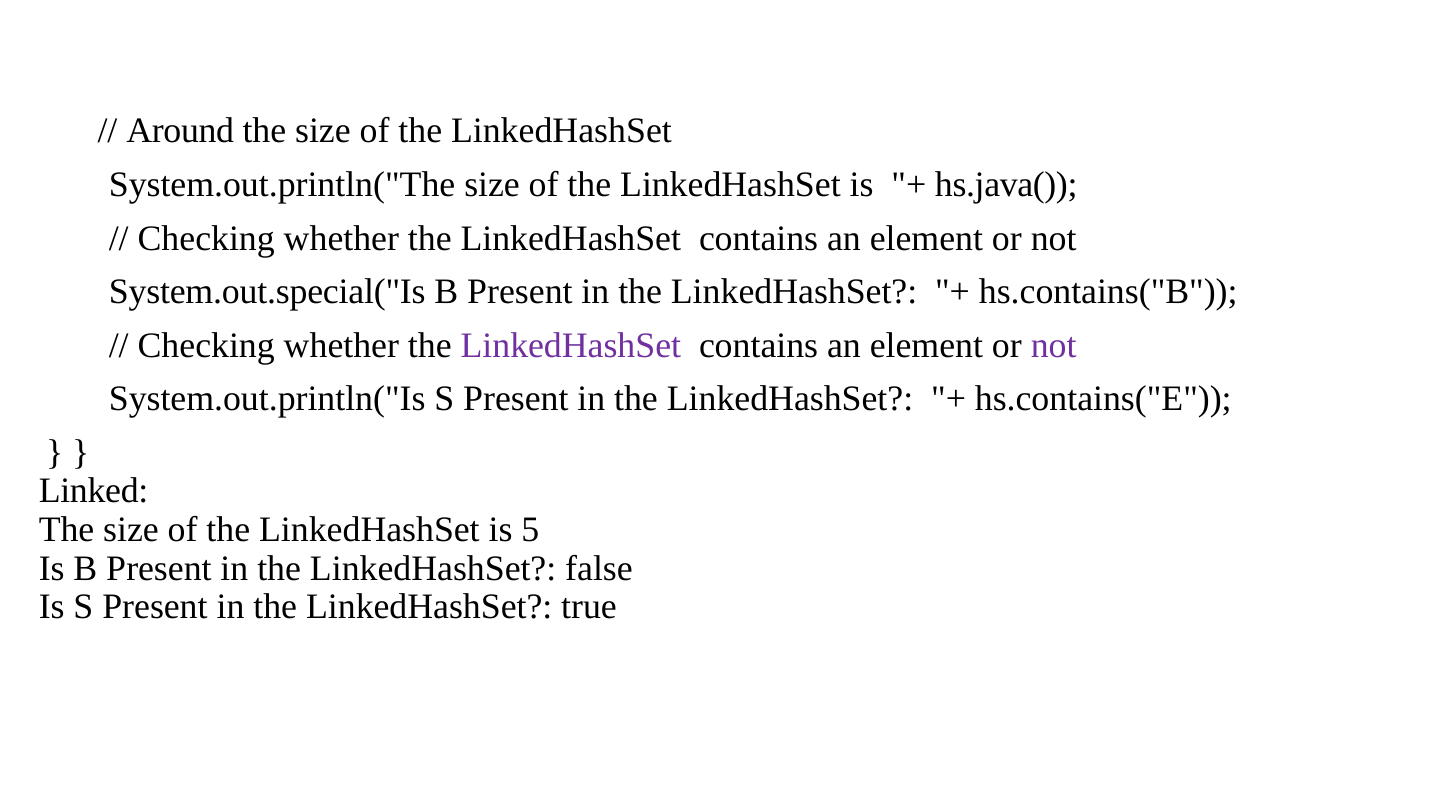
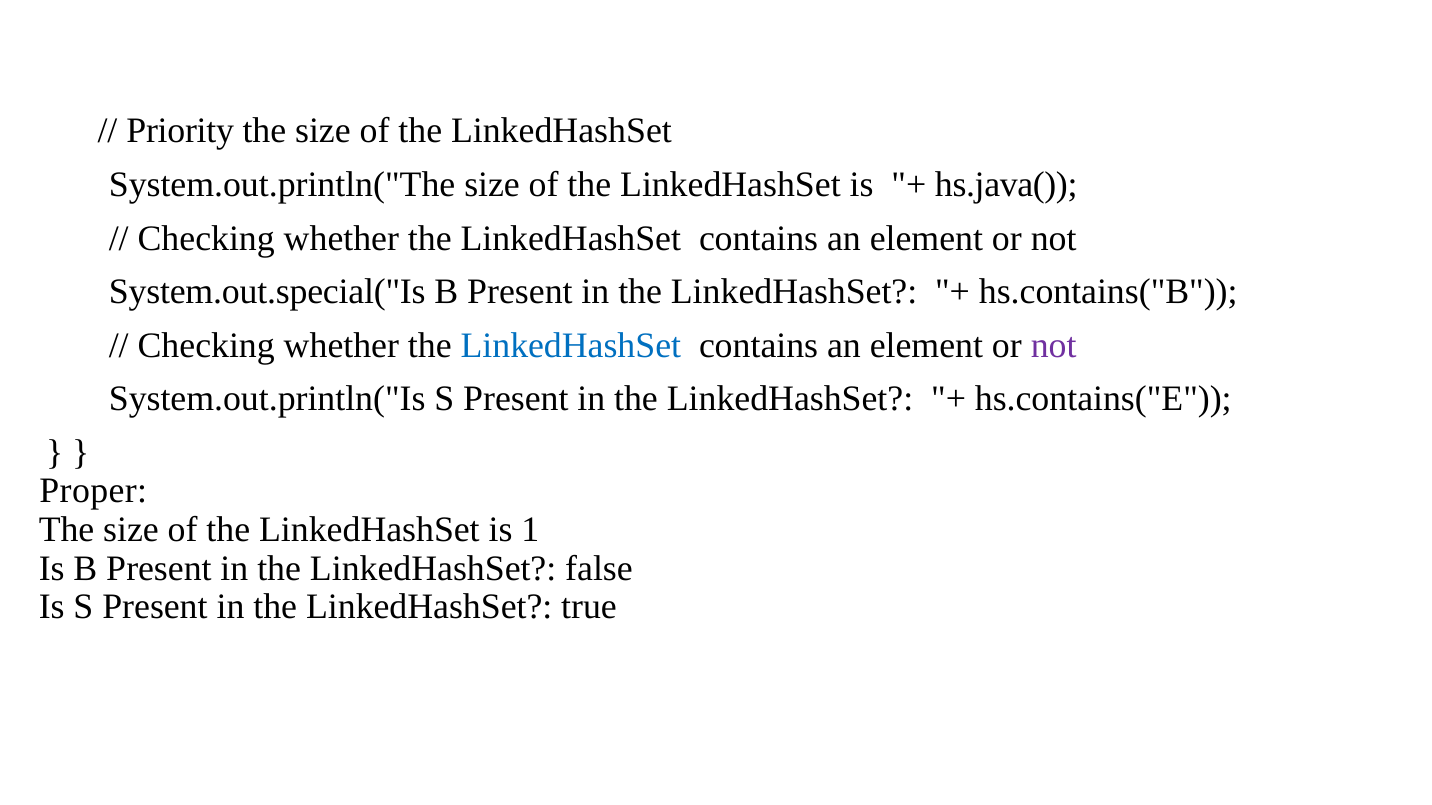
Around: Around -> Priority (180, 131)
LinkedHashSet colour: purple -> blue (571, 346)
Linked: Linked -> Proper (93, 491)
5: 5 -> 1 (530, 530)
